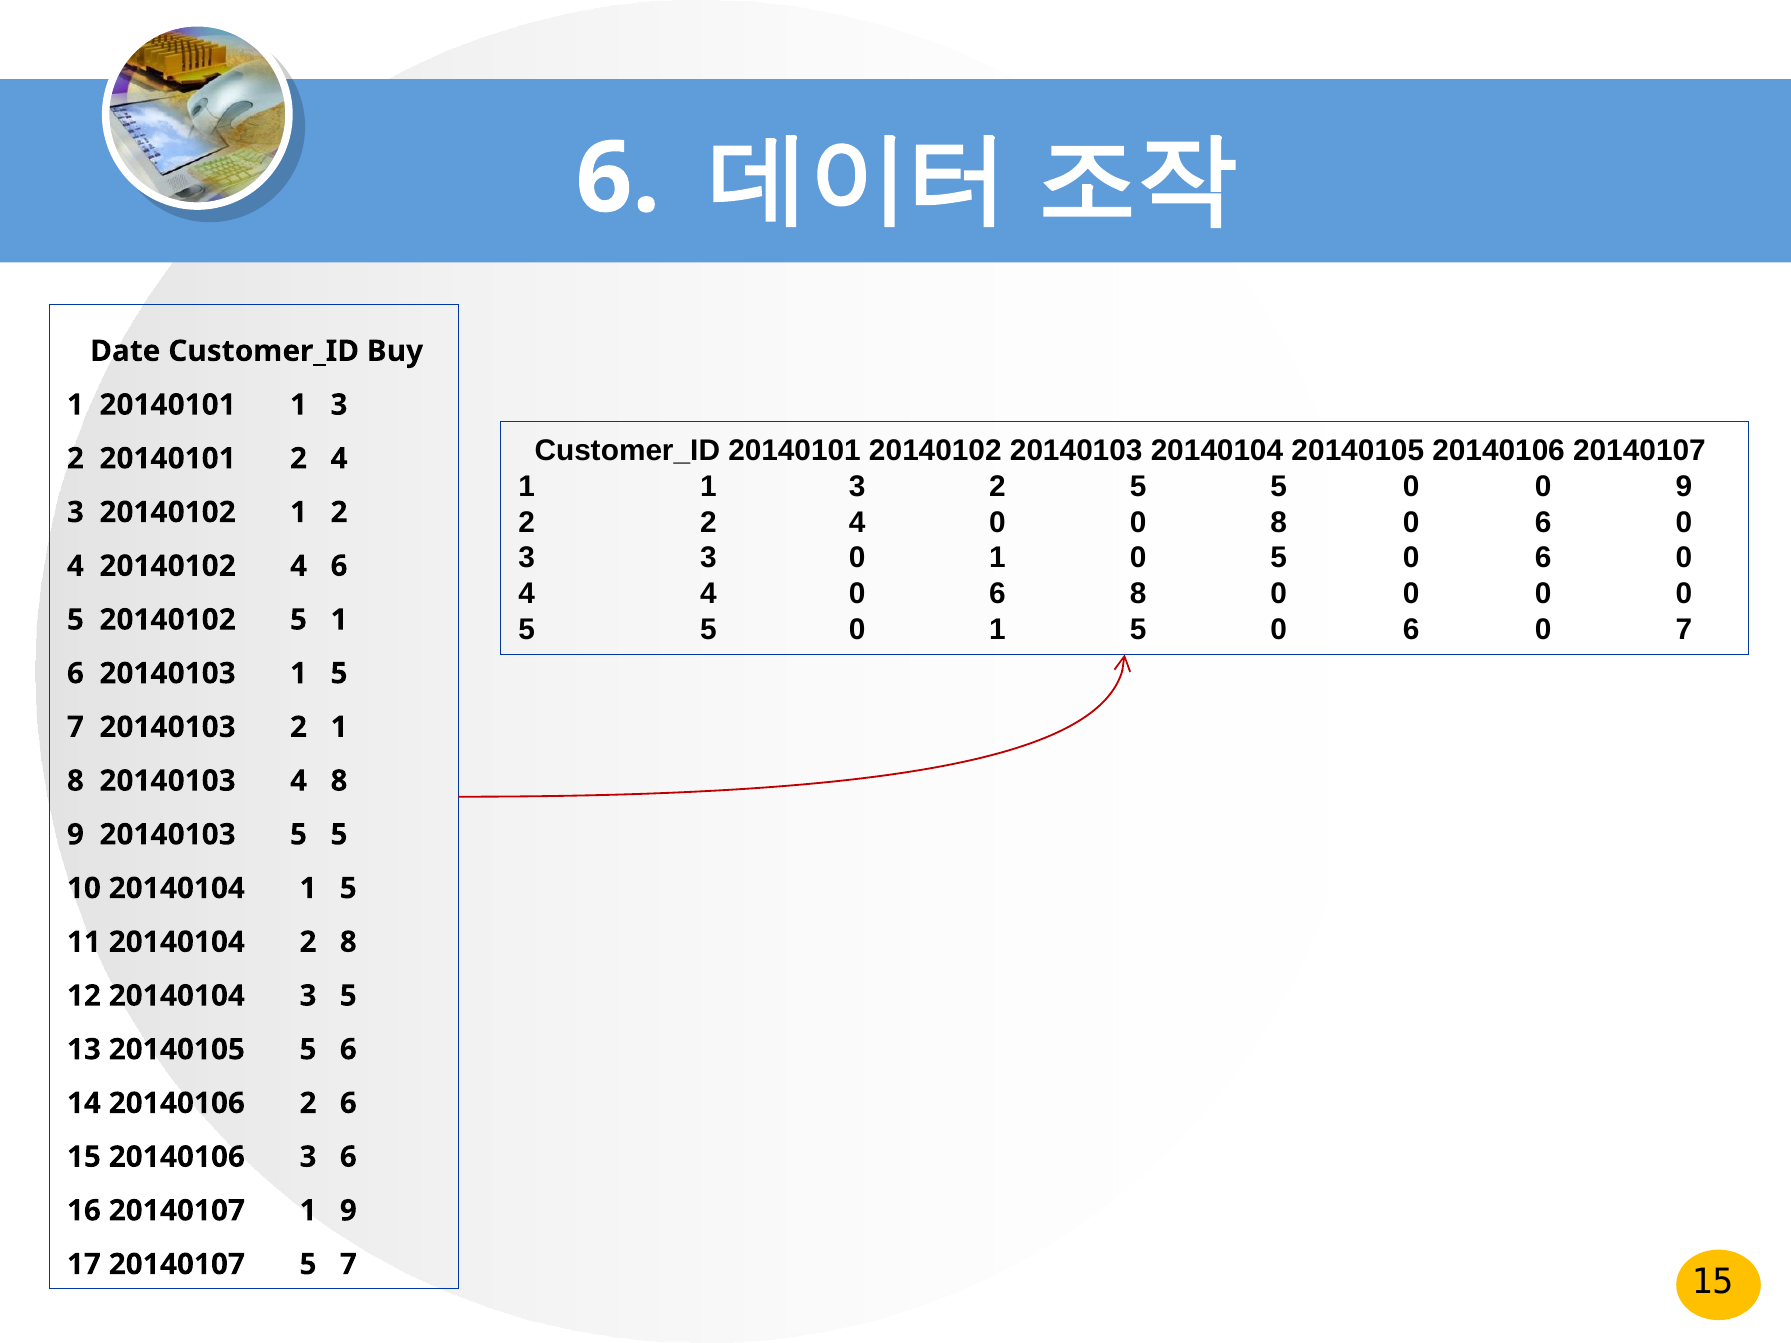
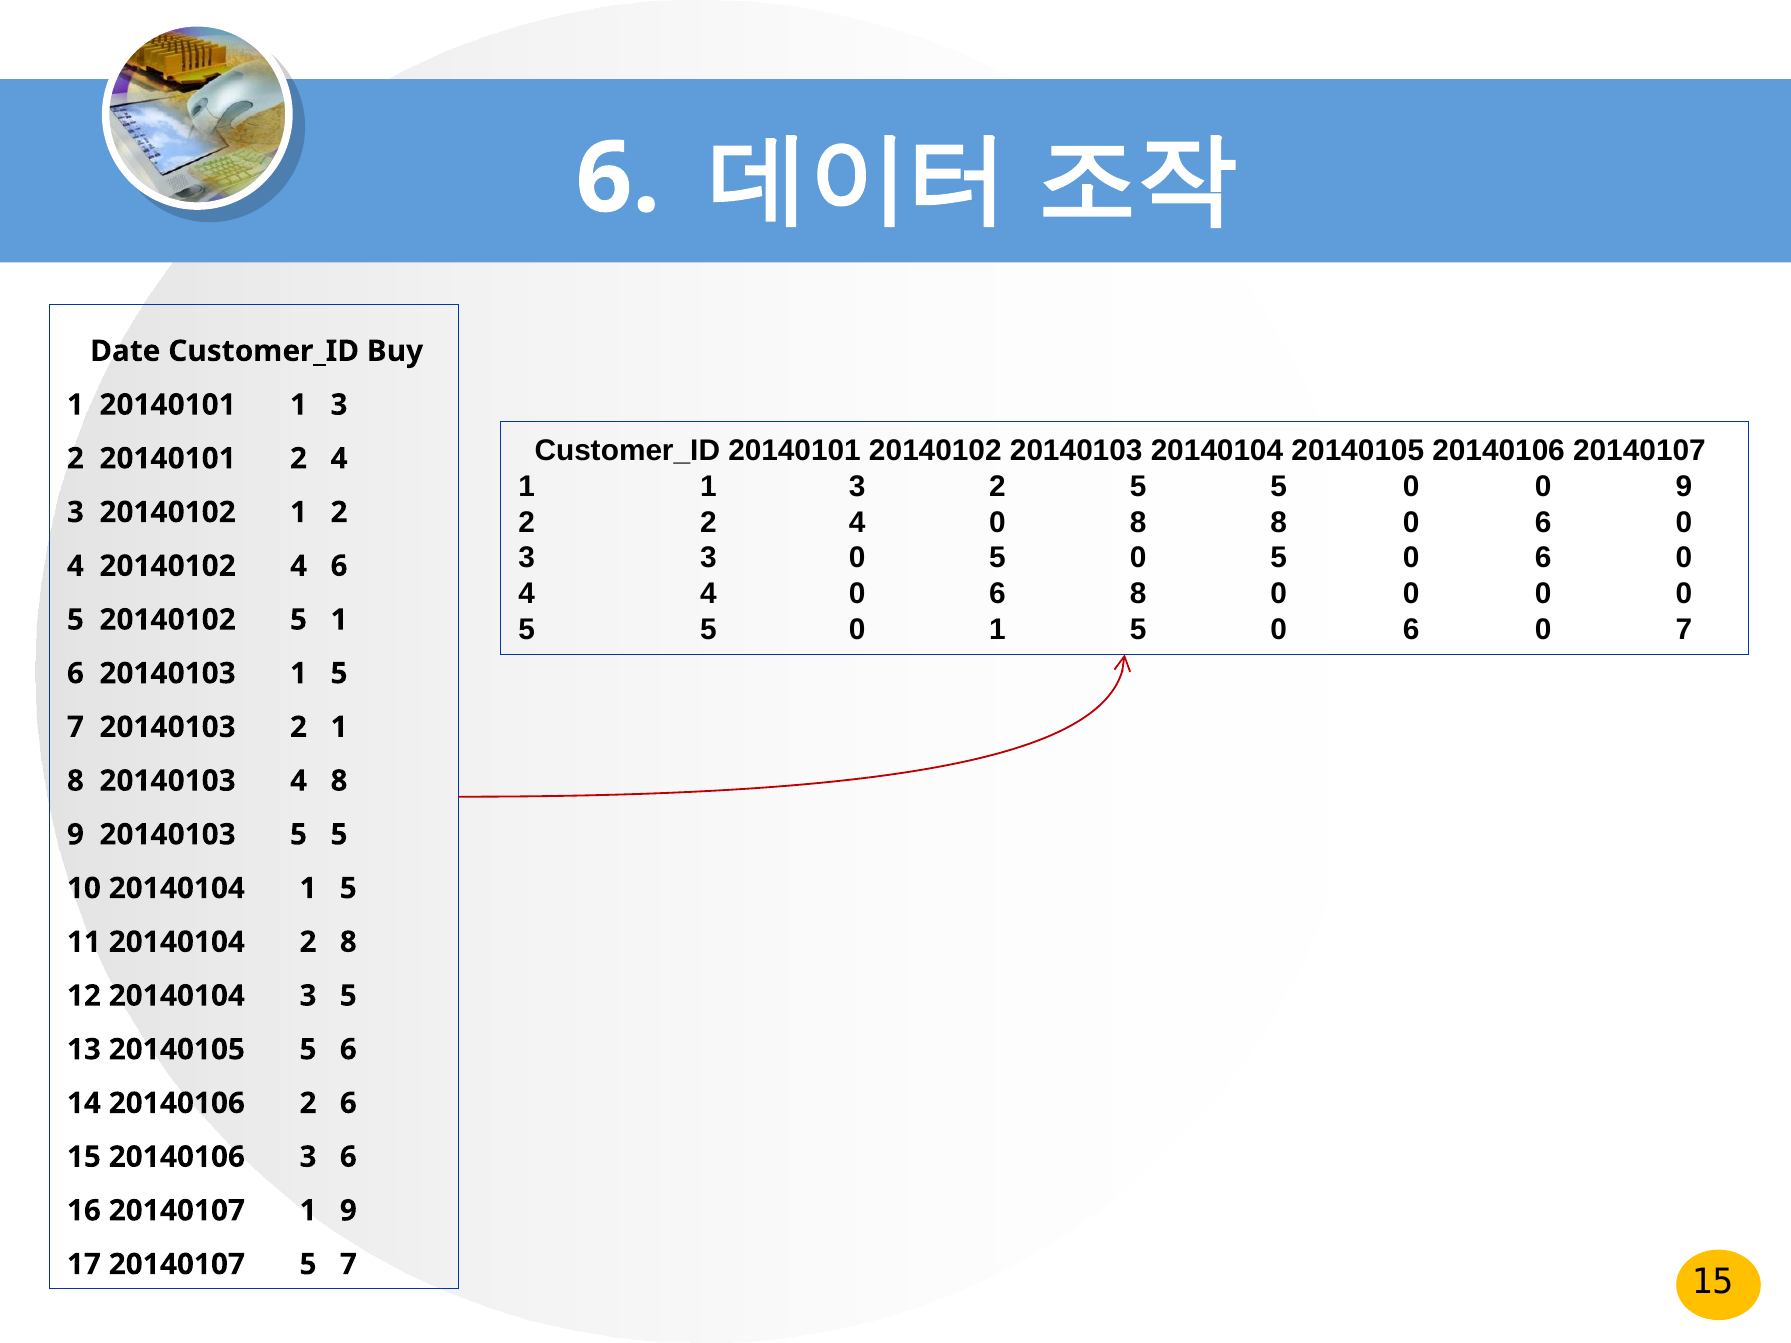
4 0 0: 0 -> 8 (1138, 522)
3 0 1: 1 -> 5 (998, 558)
